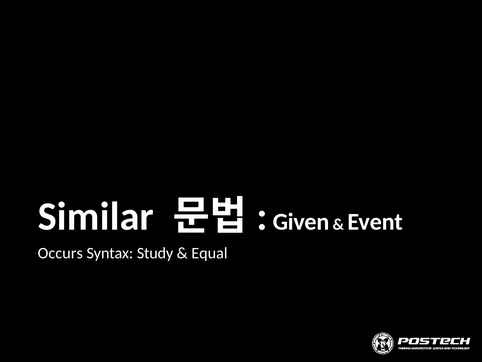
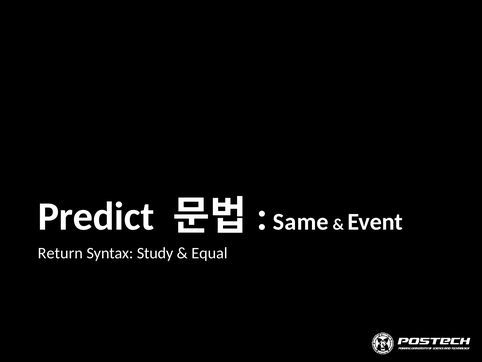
Similar: Similar -> Predict (96, 216)
Given: Given -> Same (301, 221)
Occurs: Occurs -> Return (60, 253)
